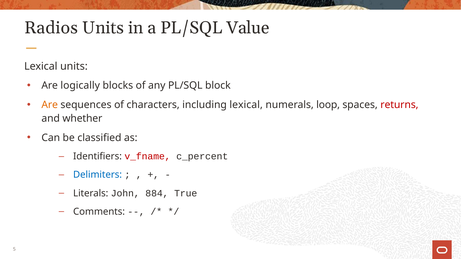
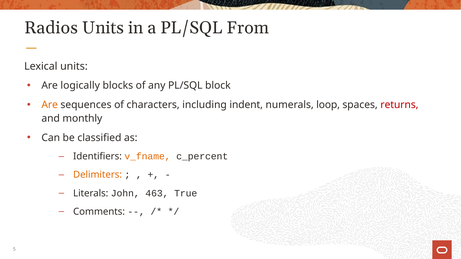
Value: Value -> From (248, 28)
including lexical: lexical -> indent (246, 105)
whether: whether -> monthly (82, 119)
v_fname colour: red -> orange (147, 157)
Delimiters colour: blue -> orange (98, 175)
884: 884 -> 463 (157, 193)
